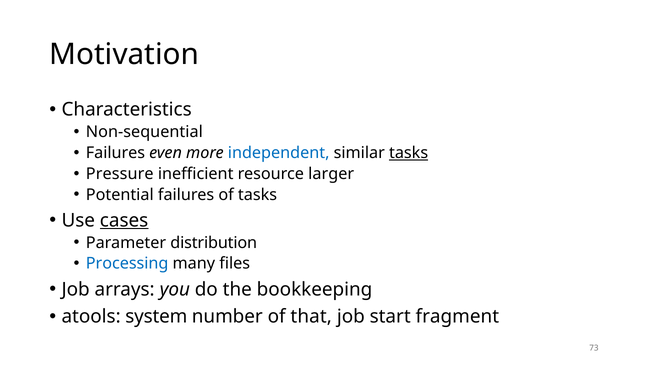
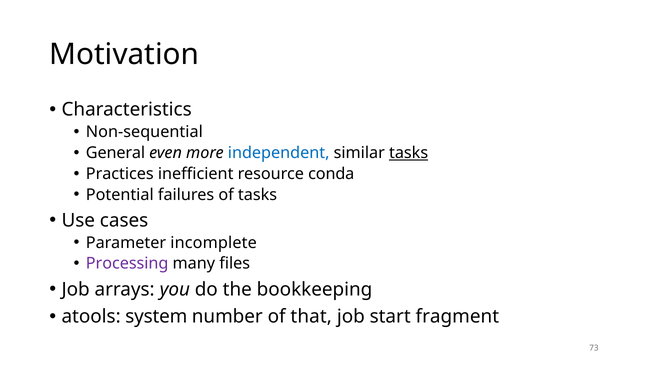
Failures: Failures -> General (115, 153)
Pressure: Pressure -> Practices (120, 174)
larger: larger -> conda (331, 174)
cases underline: present -> none (124, 220)
distribution: distribution -> incomplete (214, 242)
Processing colour: blue -> purple (127, 263)
